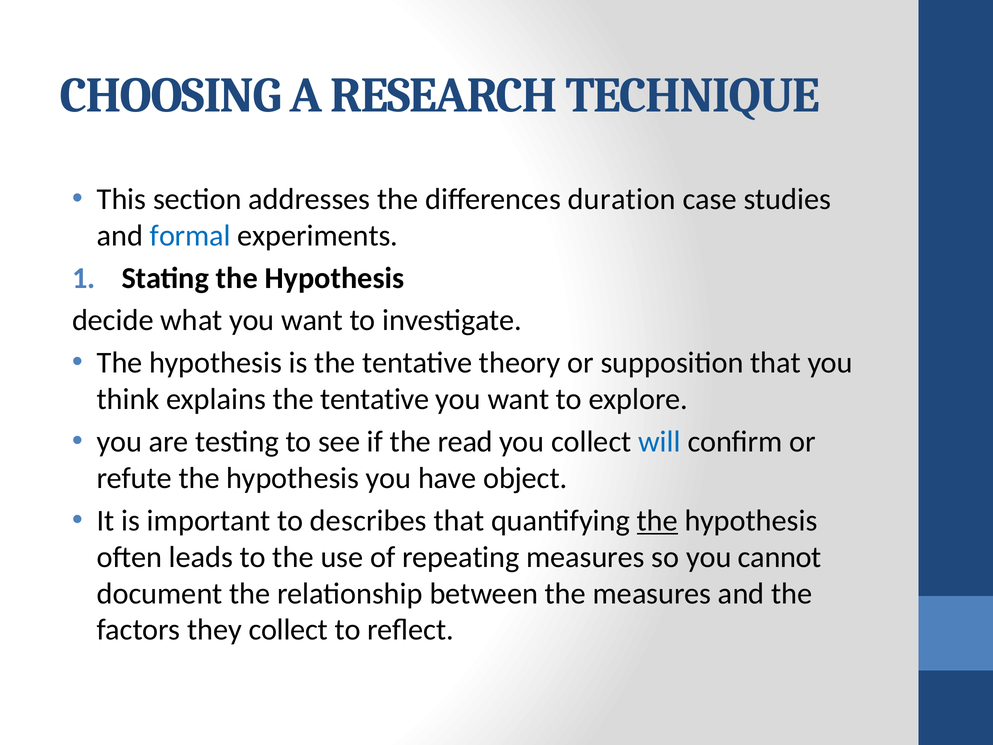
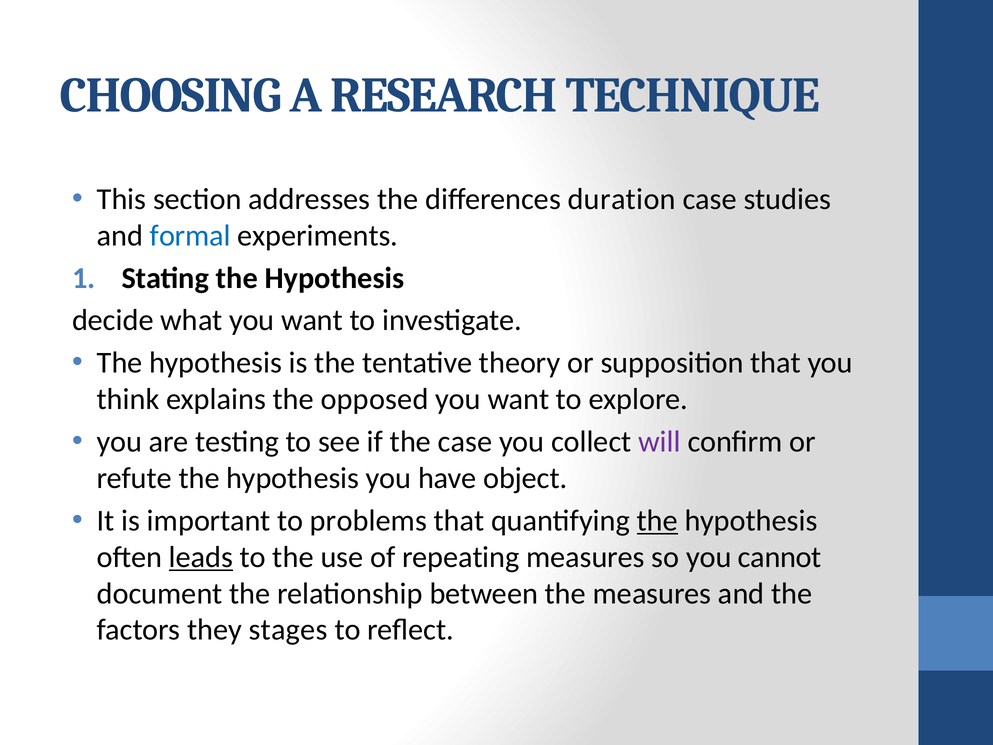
explains the tentative: tentative -> opposed (375, 399)
the read: read -> case (465, 442)
will colour: blue -> purple (660, 442)
describes: describes -> problems (368, 521)
leads underline: none -> present (201, 557)
they collect: collect -> stages (288, 630)
